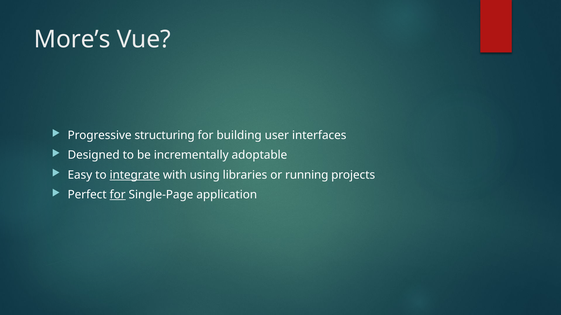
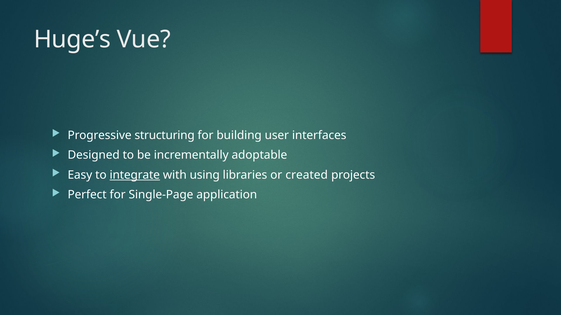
More’s: More’s -> Huge’s (72, 39)
running: running -> created (307, 175)
for underline: present -> none (118, 195)
